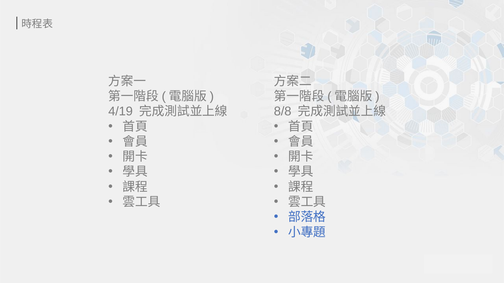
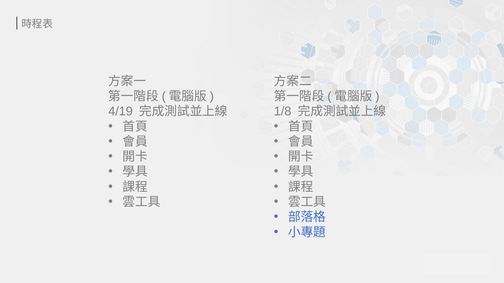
8/8: 8/8 -> 1/8 (283, 112)
